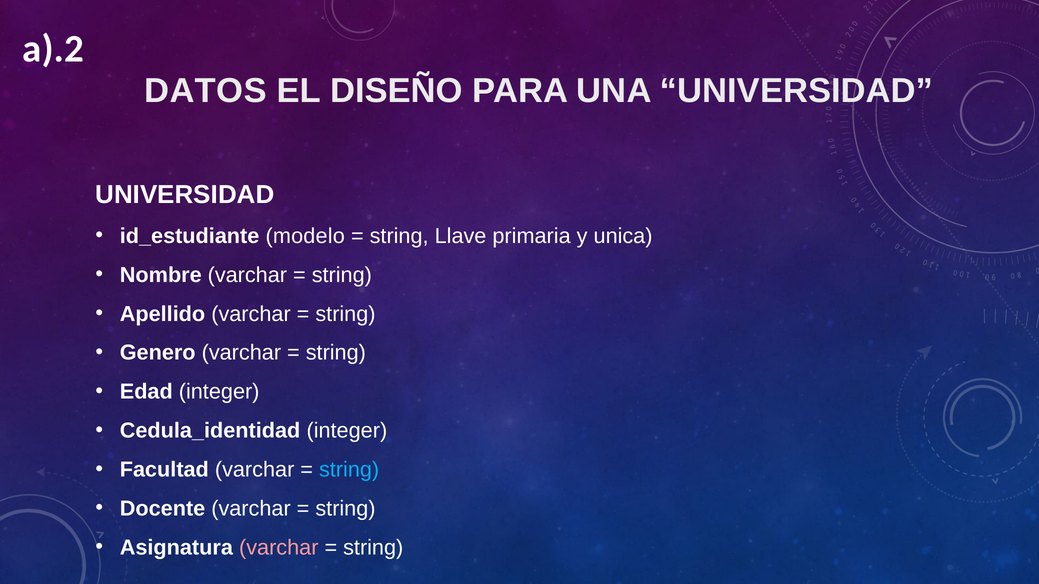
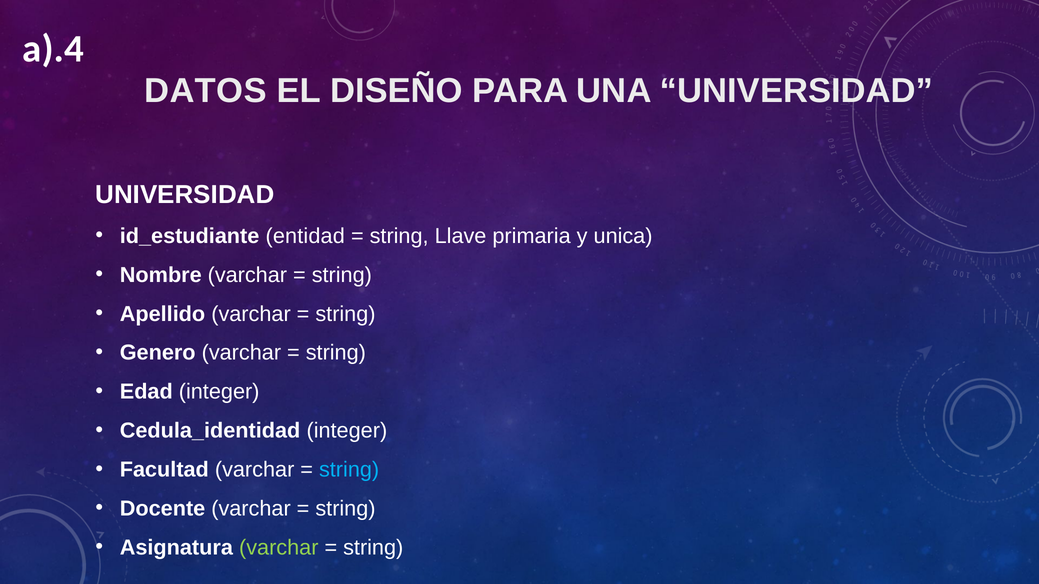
a).2: a).2 -> a).4 (53, 49)
modelo: modelo -> entidad (305, 236)
varchar colour: pink -> light green (279, 548)
